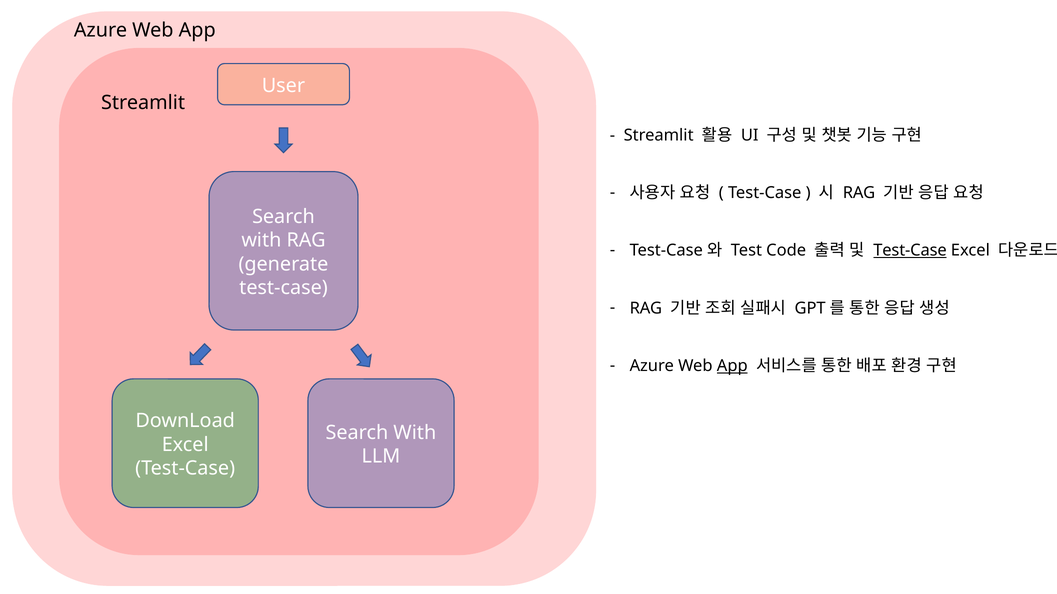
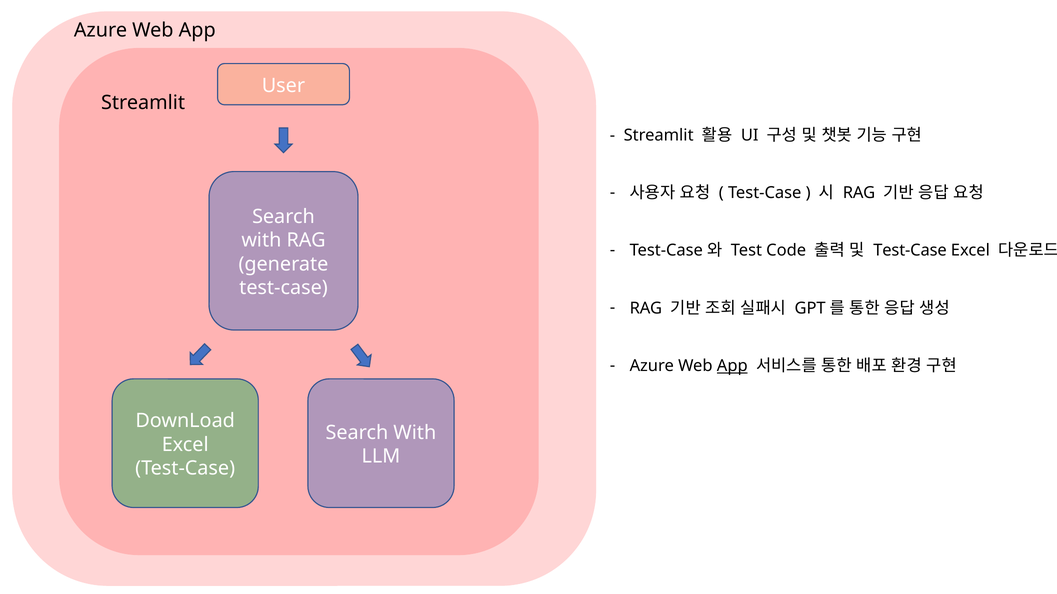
Test-Case underline: present -> none (910, 251)
